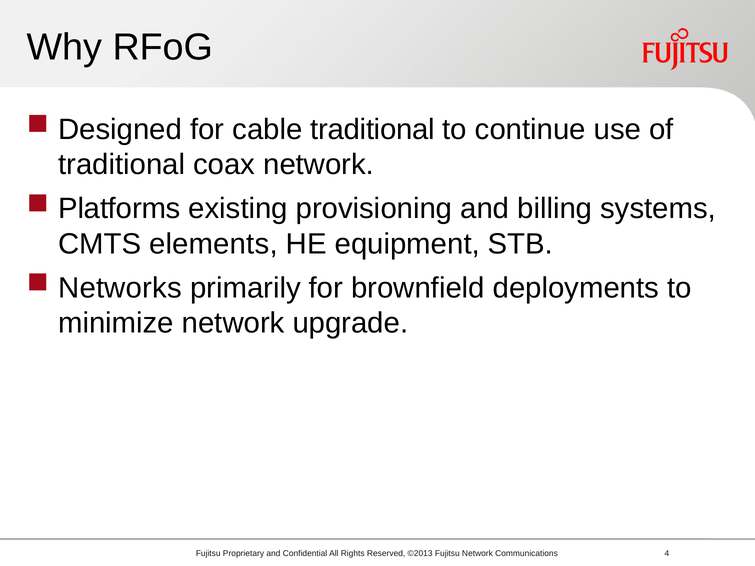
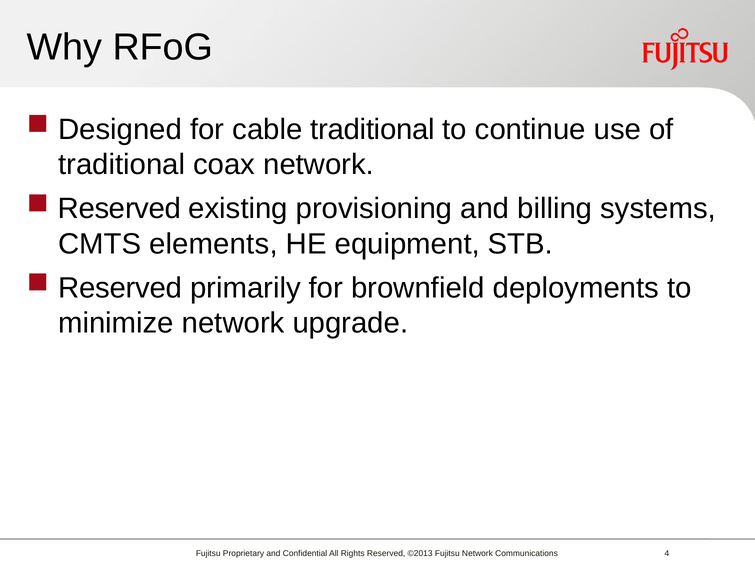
Platforms: Platforms -> Reserved (119, 209)
Networks: Networks -> Reserved (120, 288)
